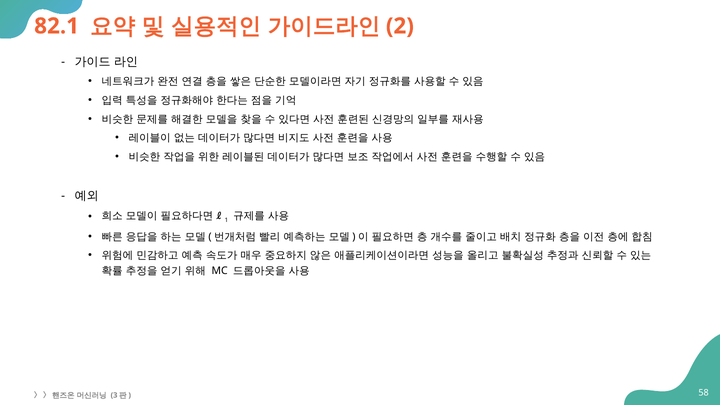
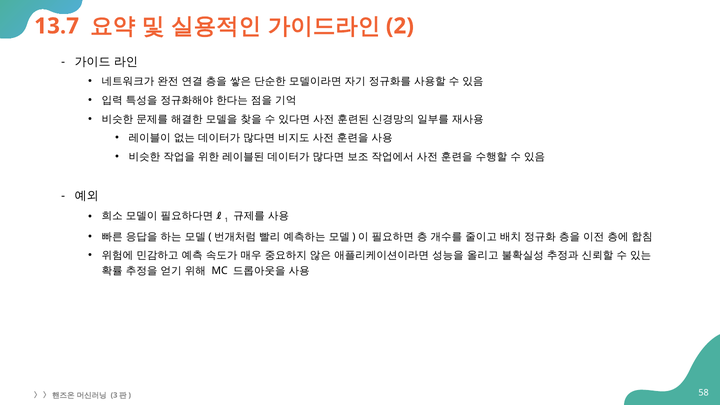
82.1: 82.1 -> 13.7 (57, 26)
